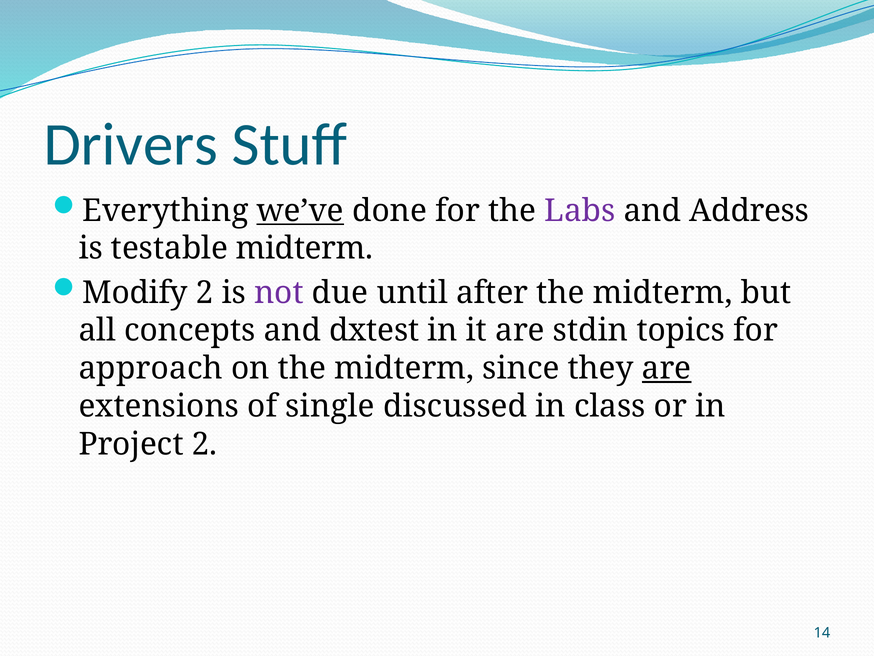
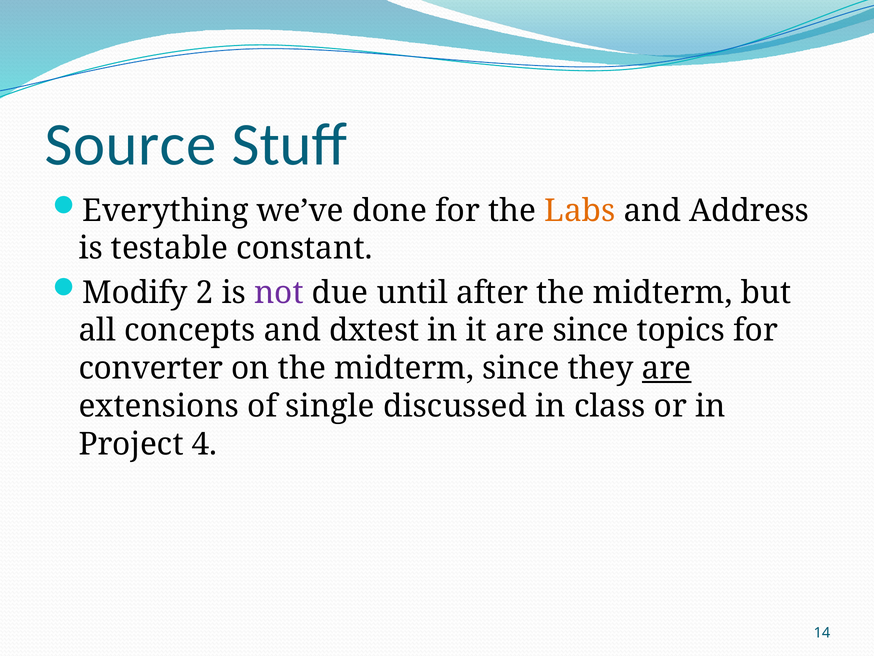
Drivers: Drivers -> Source (130, 144)
we’ve underline: present -> none (300, 210)
Labs colour: purple -> orange (580, 210)
testable midterm: midterm -> constant (304, 248)
are stdin: stdin -> since (591, 330)
approach: approach -> converter (151, 368)
Project 2: 2 -> 4 (205, 444)
